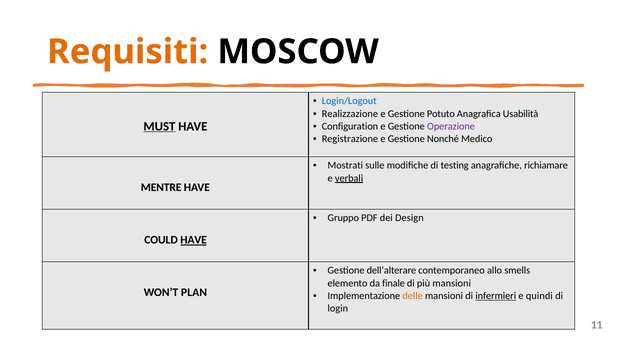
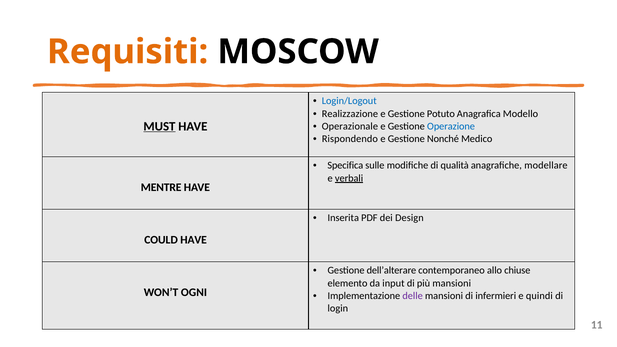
Usabilità: Usabilità -> Modello (521, 114)
Configuration: Configuration -> Operazionale (350, 126)
Operazione colour: purple -> blue (451, 126)
Registrazione: Registrazione -> Rispondendo (350, 139)
Mostrati: Mostrati -> Specifica (345, 166)
testing: testing -> qualità (455, 166)
richiamare: richiamare -> modellare (546, 166)
Gruppo: Gruppo -> Inserita (343, 218)
HAVE underline: present -> none (194, 240)
smells: smells -> chiuse (517, 271)
finale: finale -> input (393, 283)
PLAN: PLAN -> OGNI (194, 293)
delle colour: orange -> purple (413, 296)
infermieri underline: present -> none (496, 296)
